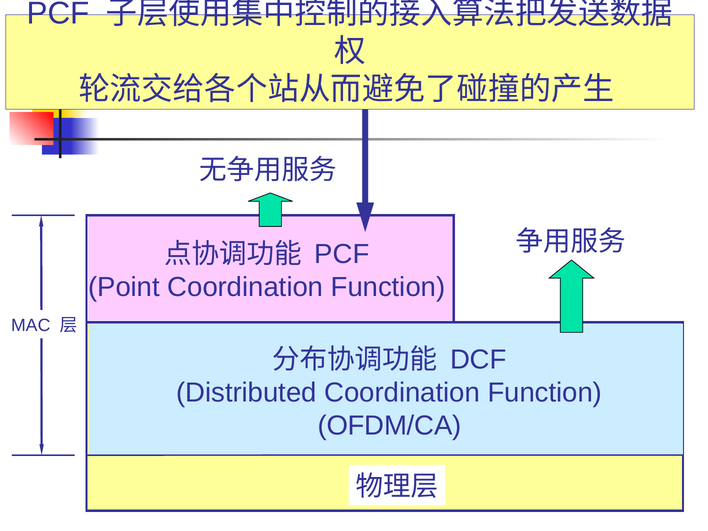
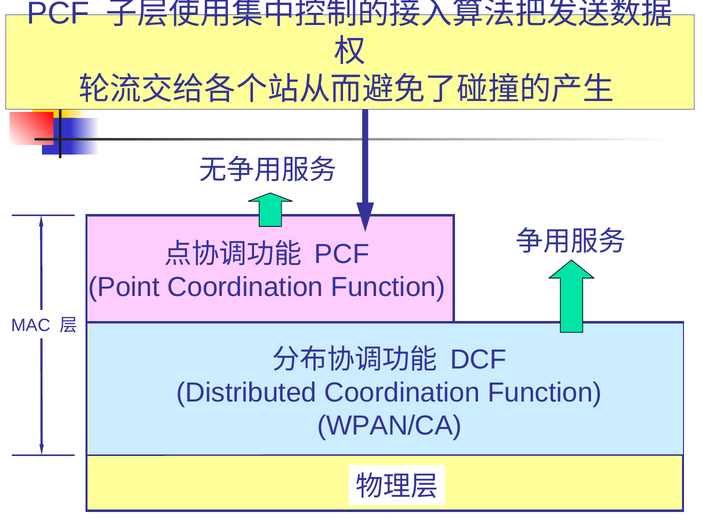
OFDM/CA: OFDM/CA -> WPAN/CA (390, 426)
